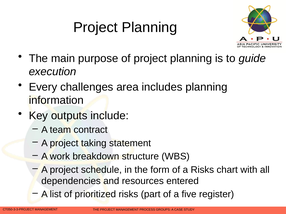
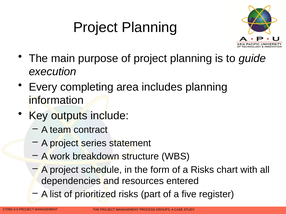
challenges: challenges -> completing (87, 87)
taking: taking -> series (94, 143)
